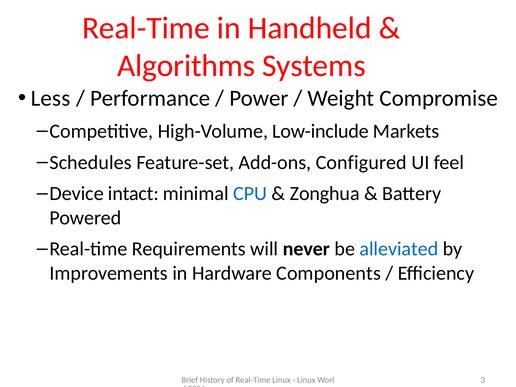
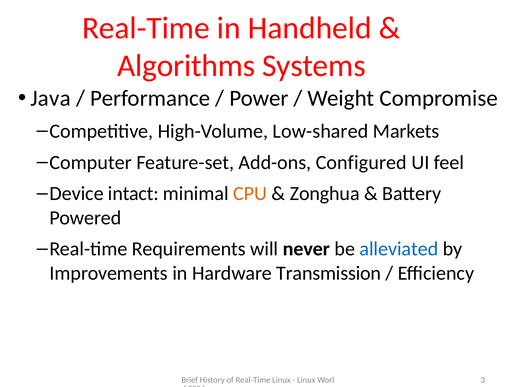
Less: Less -> Java (51, 98)
Low-include: Low-include -> Low-shared (320, 131)
Schedules: Schedules -> Computer (91, 162)
CPU colour: blue -> orange (250, 194)
Components: Components -> Transmission (329, 273)
